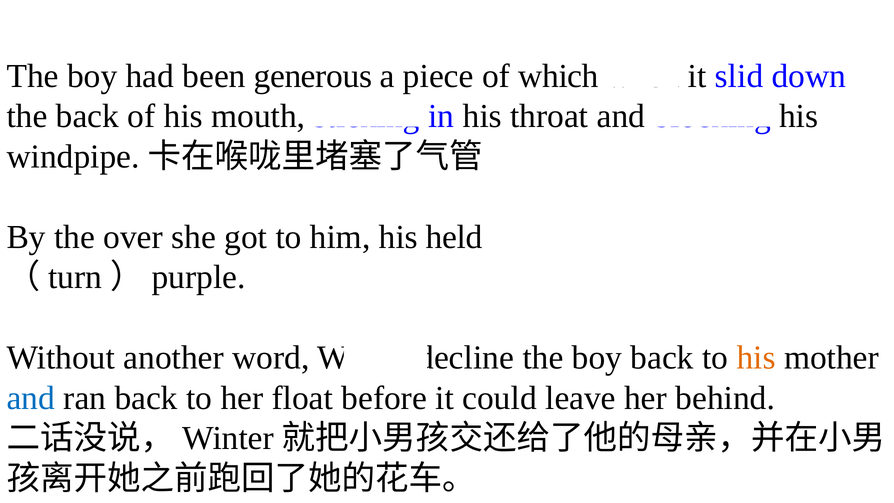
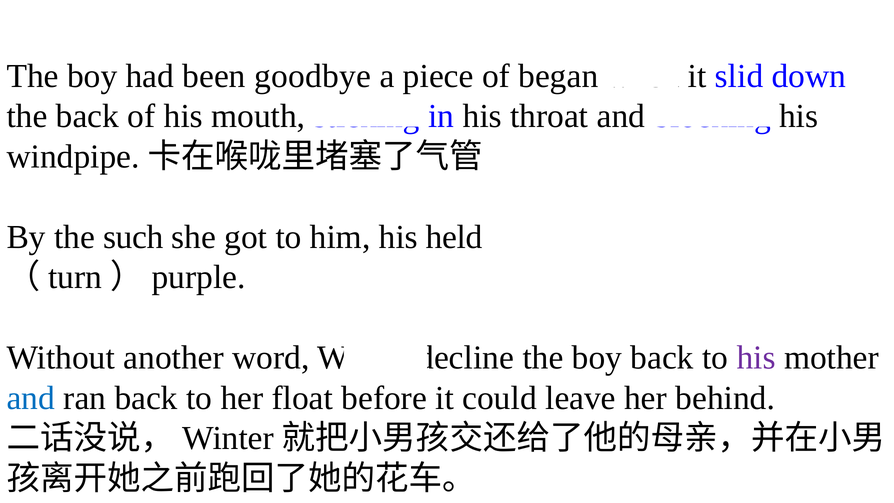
generous: generous -> goodbye (313, 76)
which: which -> began (558, 76)
over: over -> such (133, 237)
his colour: orange -> purple (756, 358)
